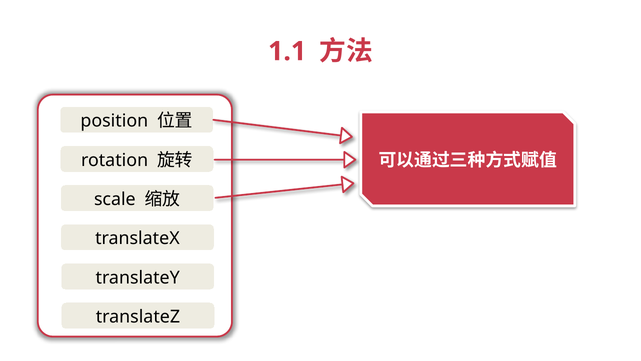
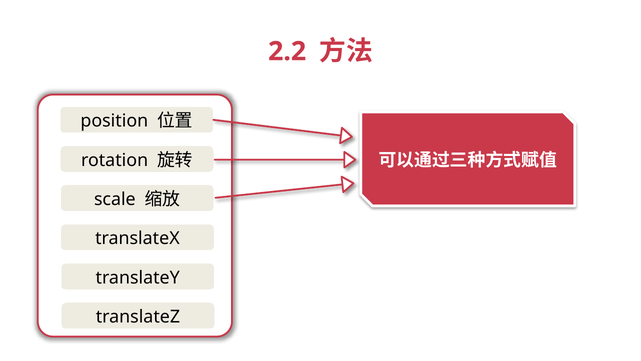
1.1: 1.1 -> 2.2 (287, 51)
